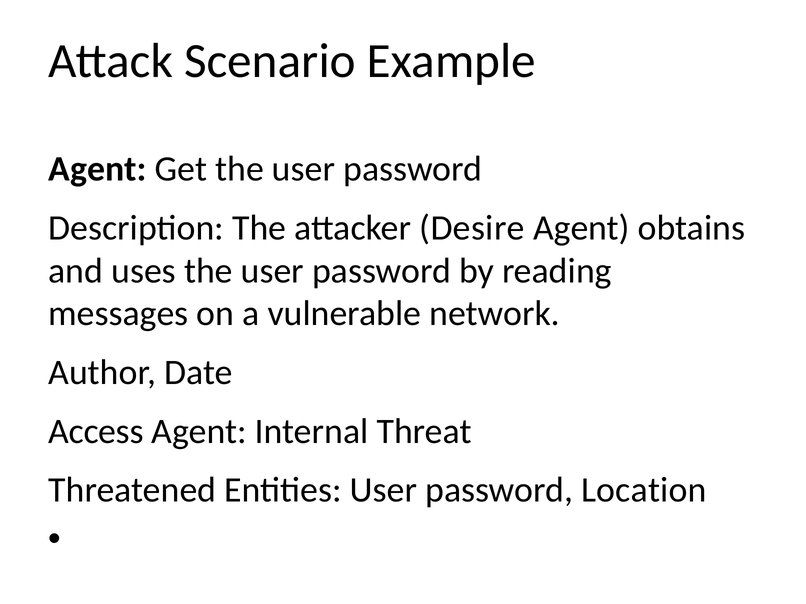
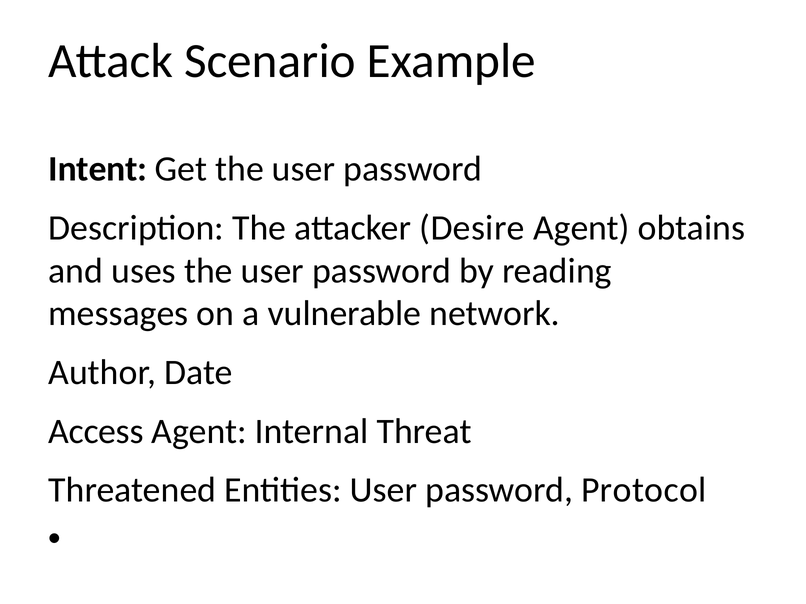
Agent: Agent -> Intent (98, 169)
Location: Location -> Protocol (644, 491)
